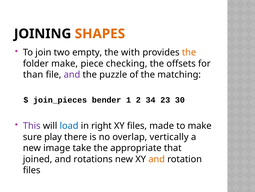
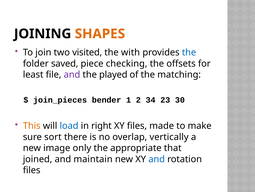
empty: empty -> visited (87, 52)
the colour: orange -> blue (189, 52)
folder make: make -> saved (65, 63)
than: than -> least (33, 74)
puzzle: puzzle -> played (113, 74)
This colour: purple -> orange (32, 125)
play: play -> sort (53, 136)
take: take -> only (82, 148)
rotations: rotations -> maintain (93, 159)
and colour: orange -> blue (157, 159)
